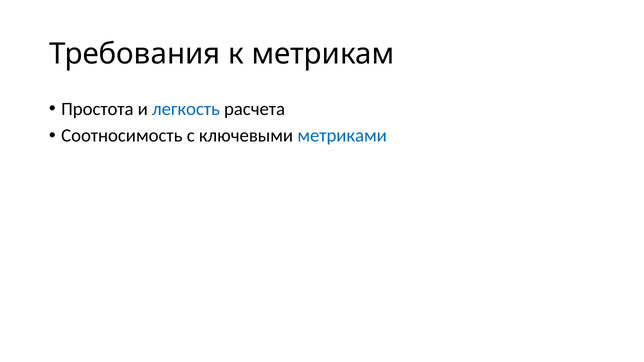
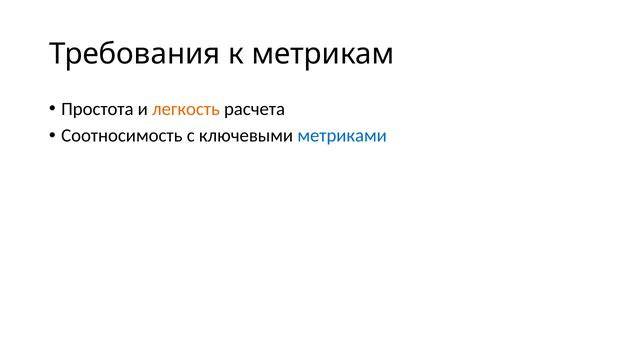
легкость colour: blue -> orange (186, 109)
